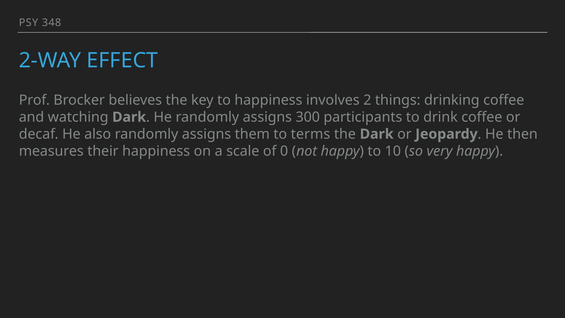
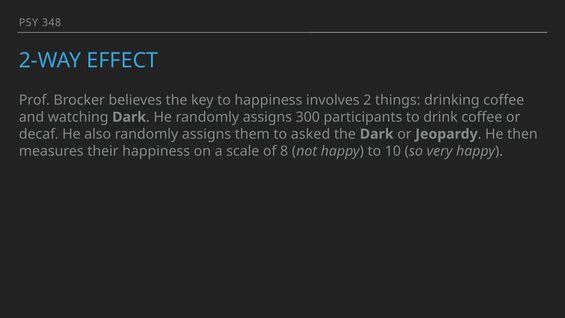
terms: terms -> asked (310, 134)
0: 0 -> 8 (284, 151)
